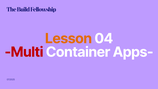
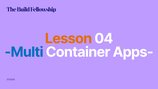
Multi colour: red -> blue (24, 52)
